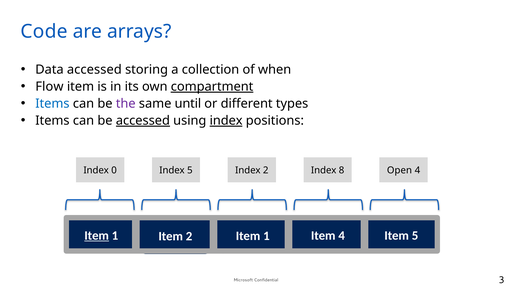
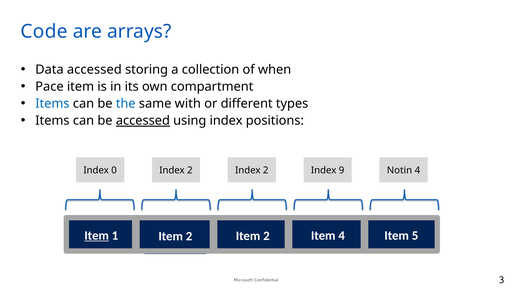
Flow: Flow -> Pace (49, 87)
compartment underline: present -> none (212, 87)
the colour: purple -> blue (126, 104)
until: until -> with (188, 104)
index underline: present -> none (226, 121)
5: 5 -> 2 (190, 170)
8: 8 -> 9 (342, 170)
Open: Open -> Notin (399, 170)
2 Item 1: 1 -> 2 (266, 236)
